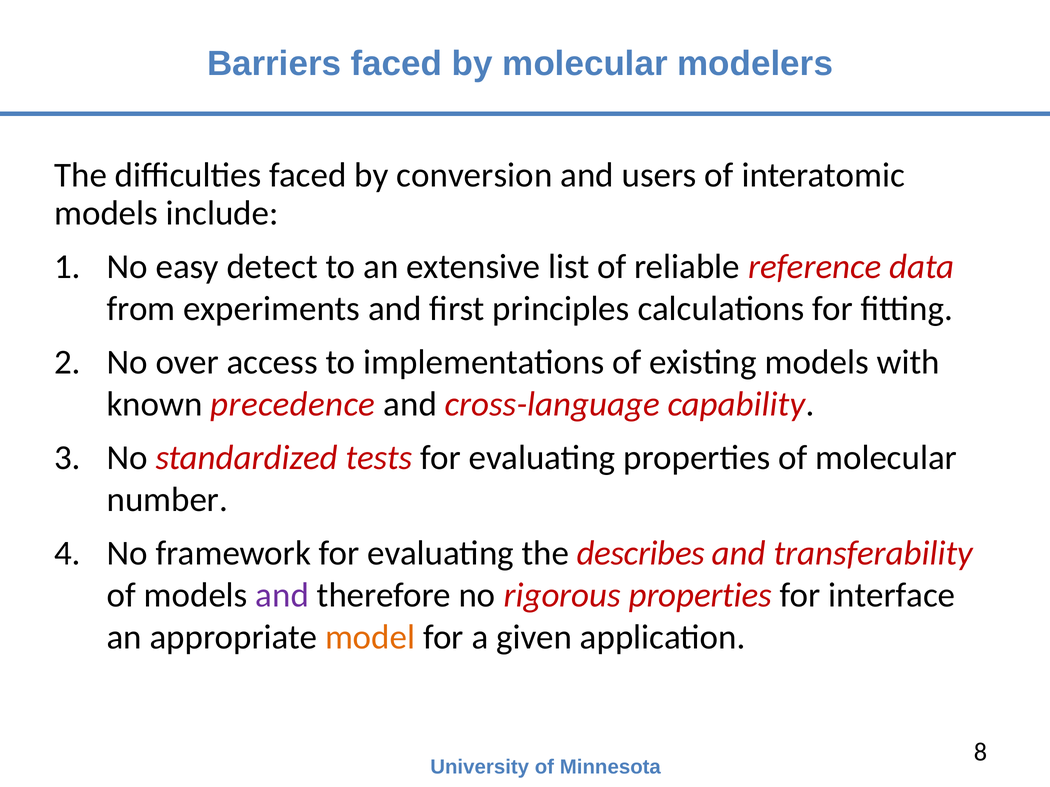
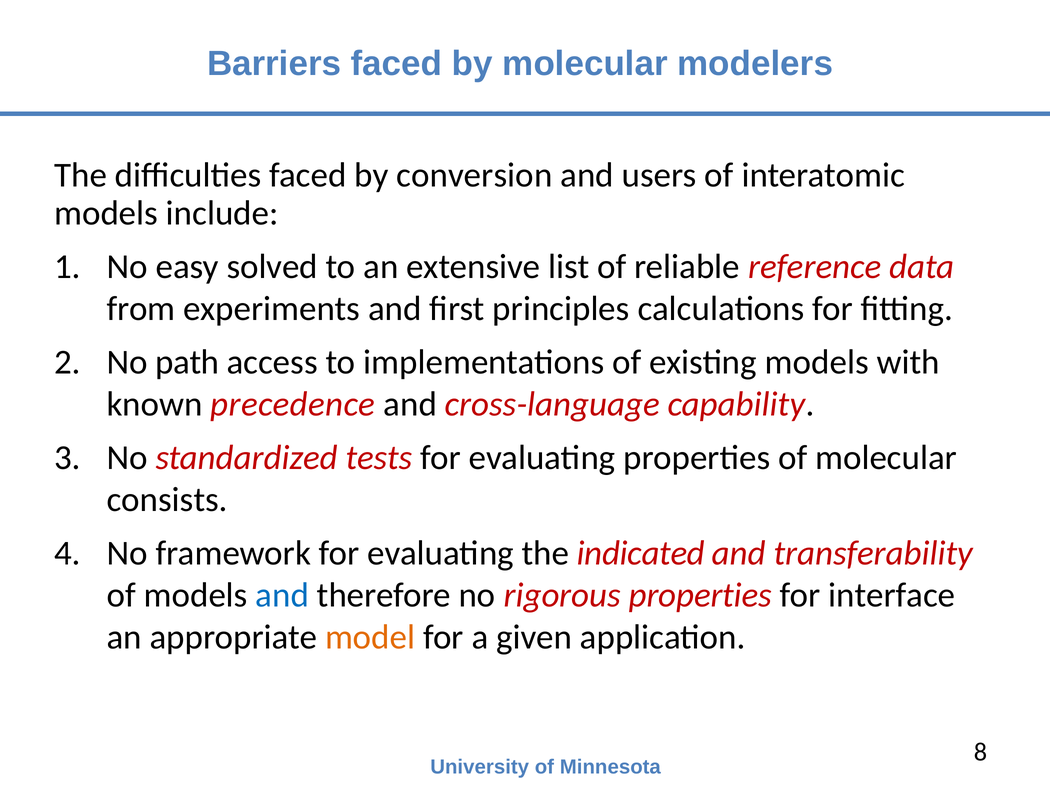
detect: detect -> solved (272, 267)
over: over -> path (187, 362)
number: number -> consists (167, 500)
describes: describes -> indicated (641, 554)
and colour: purple -> blue (282, 596)
